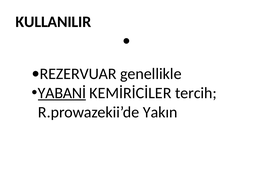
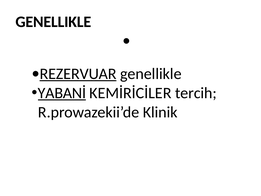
KULLANILIR: KULLANILIR -> GENELLIKLE (53, 22)
REZERVUAR underline: none -> present (78, 74)
Yakın: Yakın -> Klinik (160, 112)
